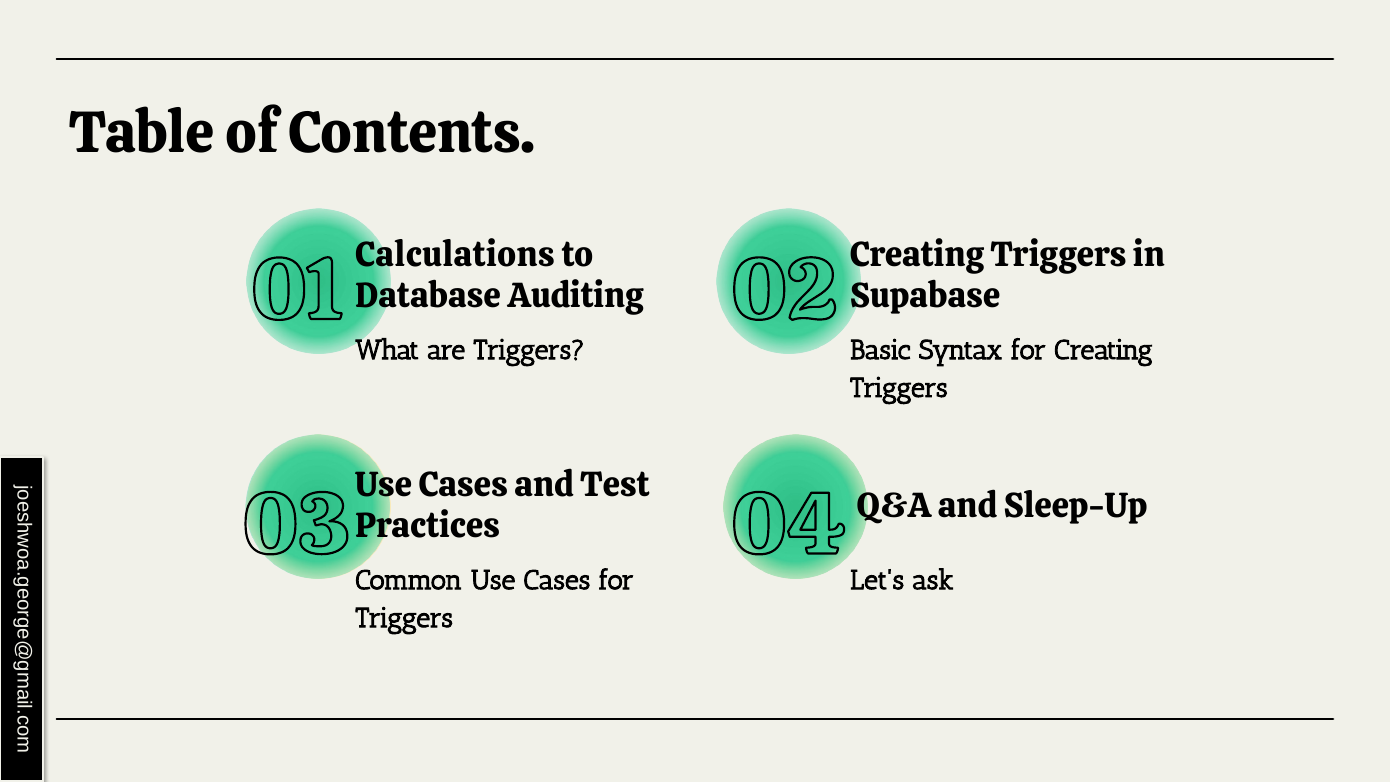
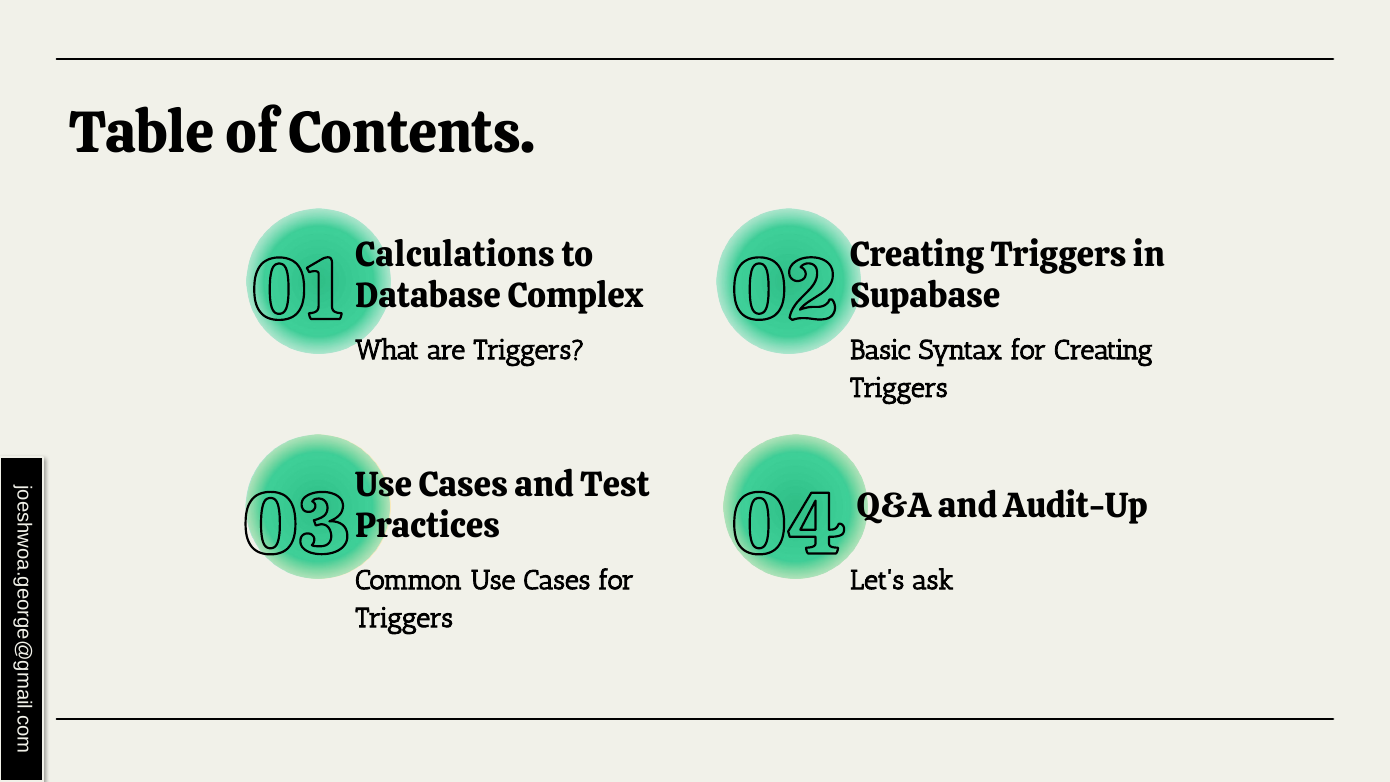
Auditing: Auditing -> Complex (576, 296)
Sleep-Up: Sleep-Up -> Audit-Up (1076, 506)
